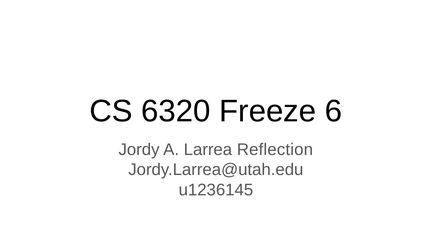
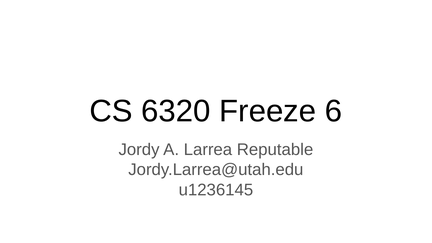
Reflection: Reflection -> Reputable (275, 149)
